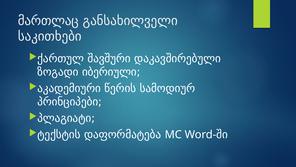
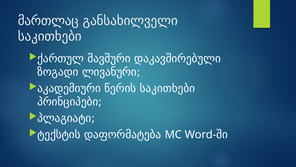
იბერიული: იბერიული -> ლივანური (111, 72)
წერის სამოდიურ: სამოდიურ -> საკითხები (167, 88)
